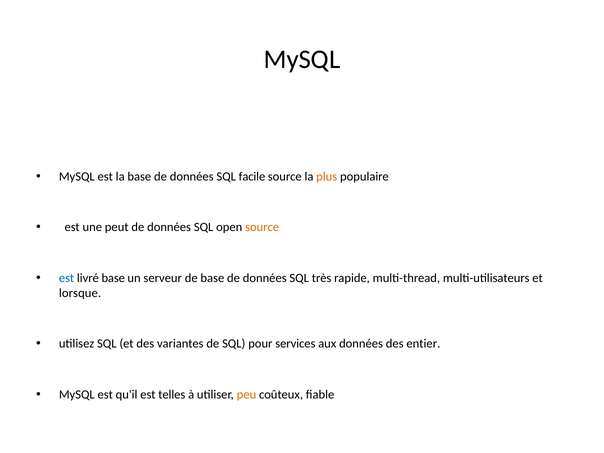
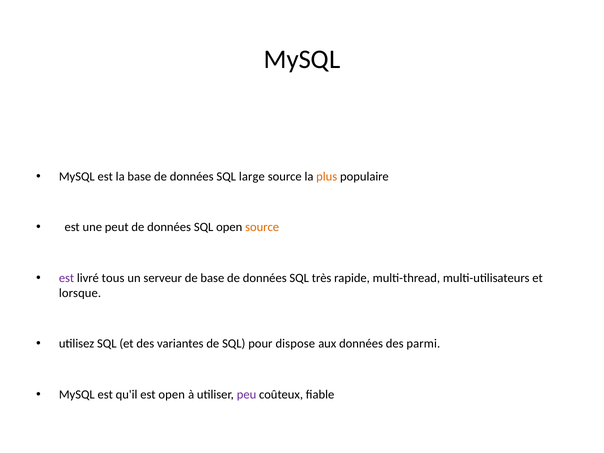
facile: facile -> large (252, 177)
est colour: blue -> purple (67, 278)
livré base: base -> tous (113, 278)
services: services -> dispose (295, 344)
entier: entier -> parmi (423, 344)
est telles: telles -> open (172, 394)
peu colour: orange -> purple (247, 394)
